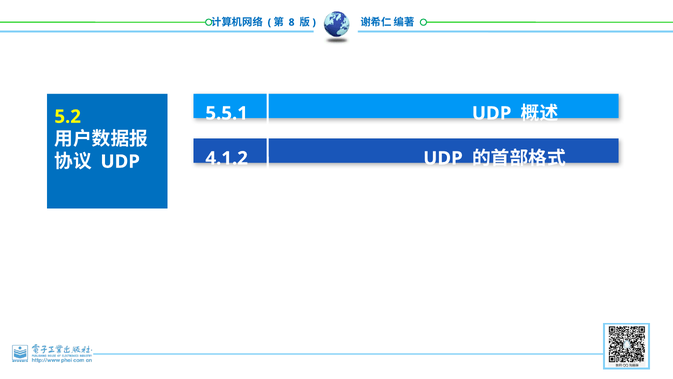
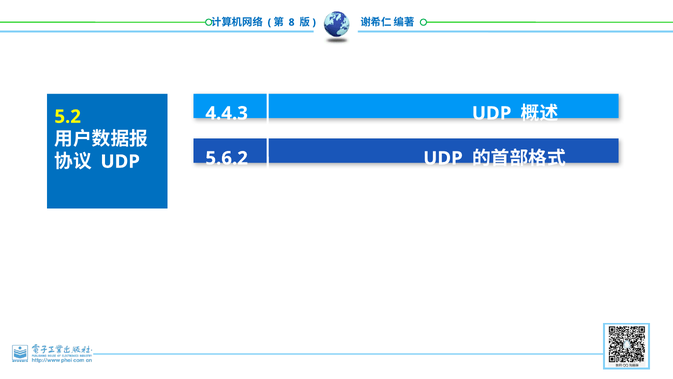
5.5.1: 5.5.1 -> 4.4.3 (227, 113)
4.1.2: 4.1.2 -> 5.6.2 (227, 158)
